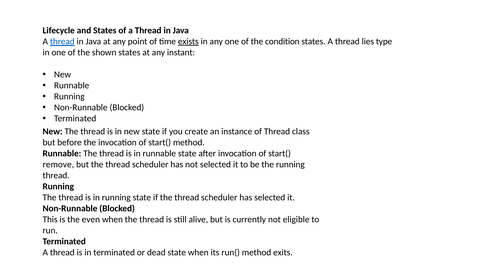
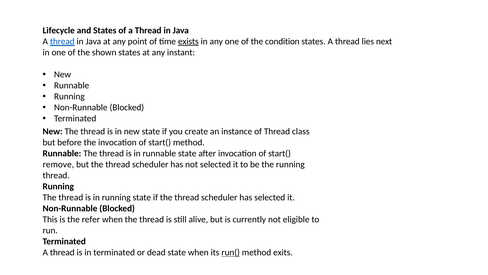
type: type -> next (384, 41)
even: even -> refer (91, 219)
run( underline: none -> present (231, 252)
